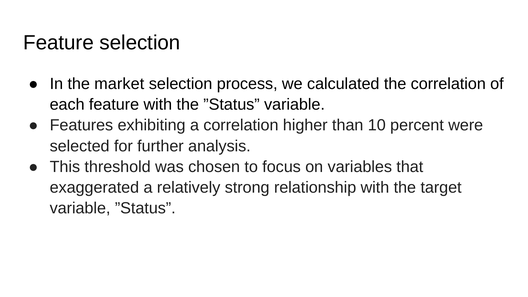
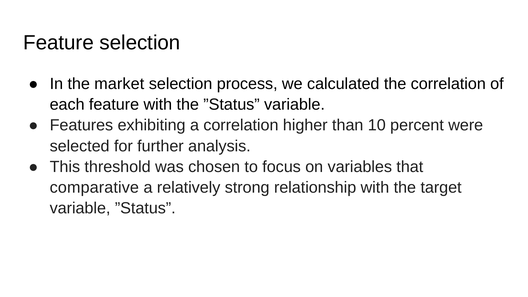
exaggerated: exaggerated -> comparative (94, 188)
